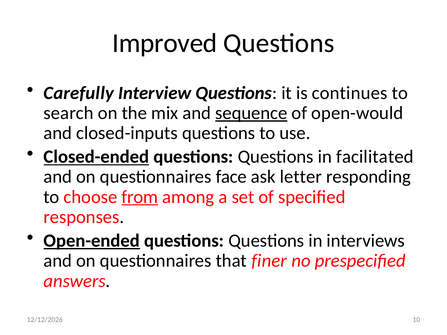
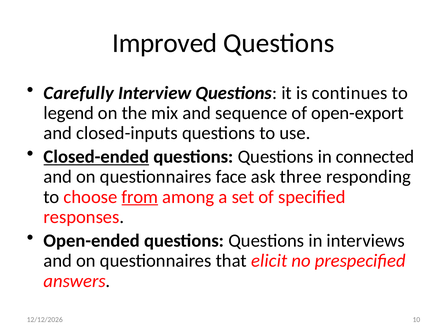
search: search -> legend (69, 113)
sequence underline: present -> none (251, 113)
open-would: open-would -> open-export (357, 113)
facilitated: facilitated -> connected (375, 157)
letter: letter -> three (301, 177)
Open-ended underline: present -> none (92, 241)
finer: finer -> elicit (269, 261)
